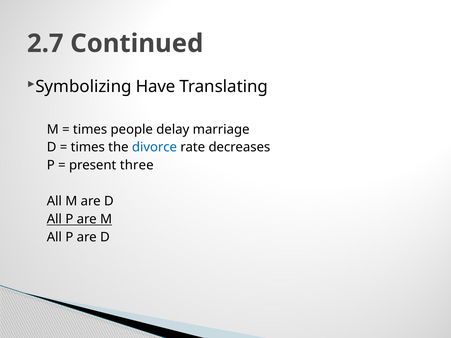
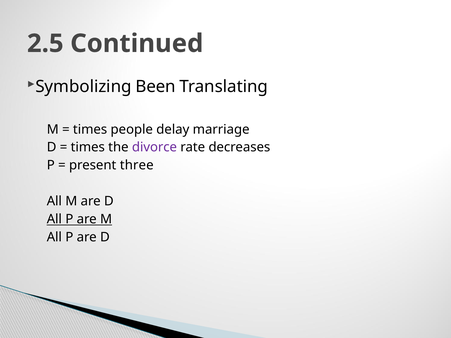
2.7: 2.7 -> 2.5 (45, 44)
Have: Have -> Been (156, 87)
divorce colour: blue -> purple (154, 147)
